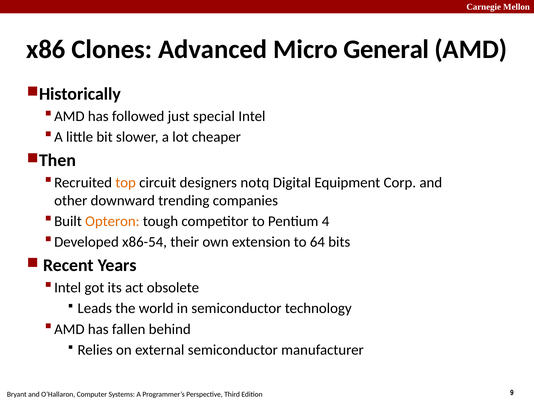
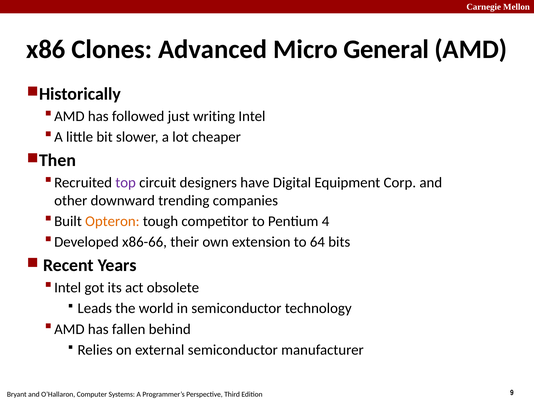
special: special -> writing (214, 116)
top colour: orange -> purple (126, 183)
notq: notq -> have (255, 183)
x86-54: x86-54 -> x86-66 (145, 242)
